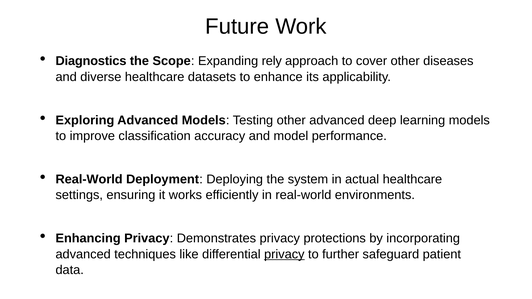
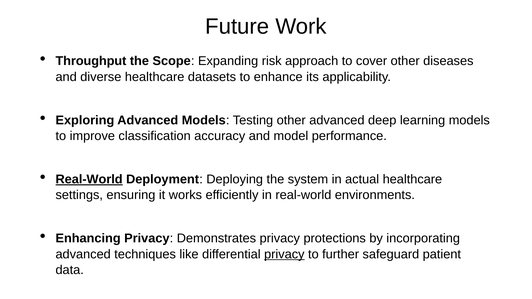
Diagnostics: Diagnostics -> Throughput (91, 61)
rely: rely -> risk (272, 61)
Real-World underline: none -> present (89, 179)
